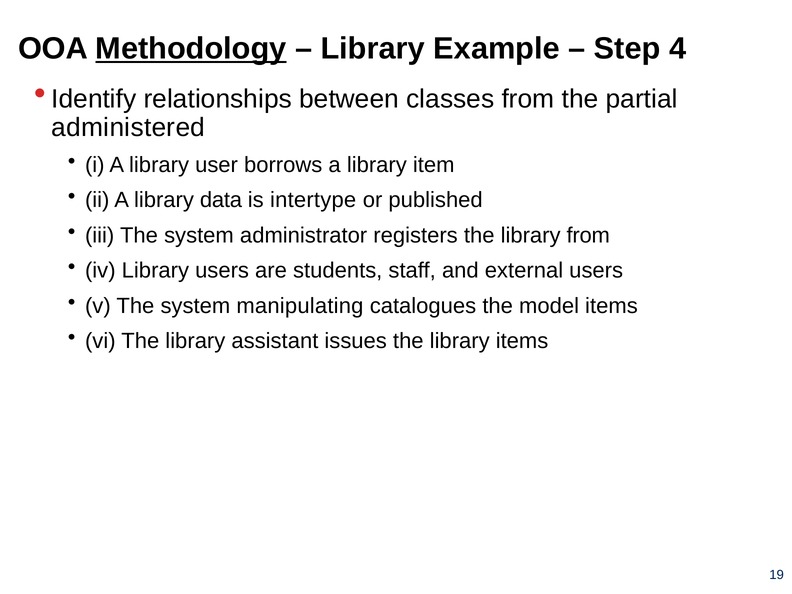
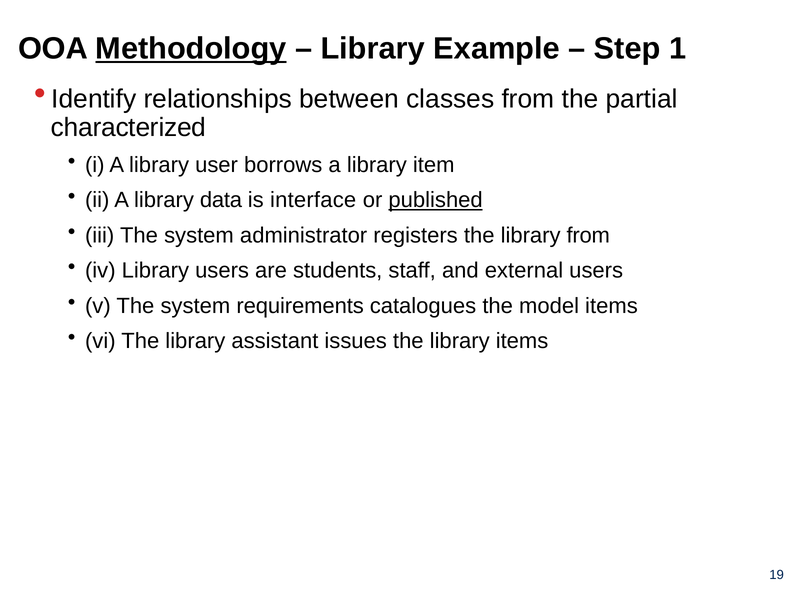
4: 4 -> 1 (678, 49)
administered: administered -> characterized (128, 127)
intertype: intertype -> interface (313, 200)
published underline: none -> present (436, 200)
manipulating: manipulating -> requirements (300, 306)
